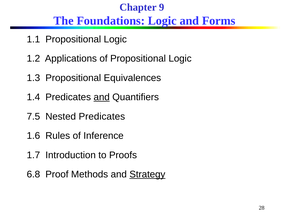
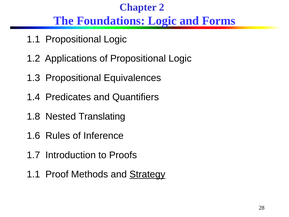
9: 9 -> 2 (162, 7)
and underline: present -> none (102, 97)
7.5: 7.5 -> 1.8 (33, 116)
Nested Predicates: Predicates -> Translating (102, 116)
6.8: 6.8 -> 1.1 (33, 174)
